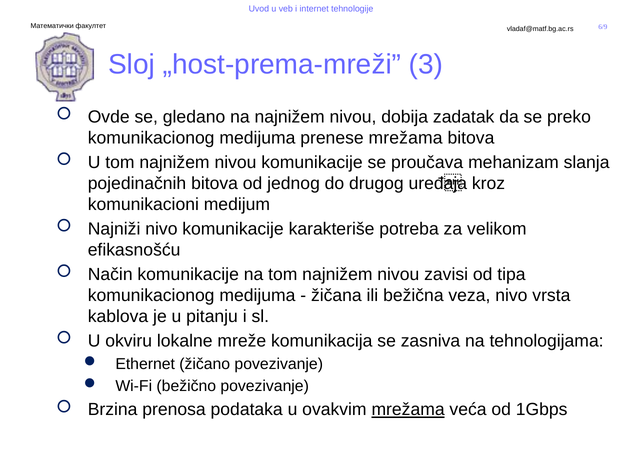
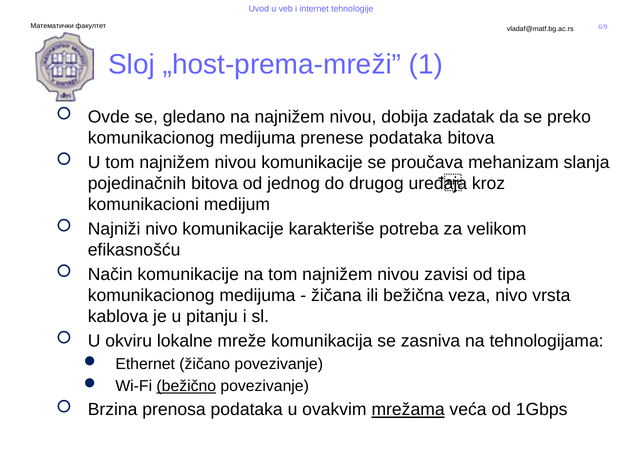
3: 3 -> 1 (426, 64)
prenese mrežama: mrežama -> podataka (406, 138)
bežično underline: none -> present (186, 386)
